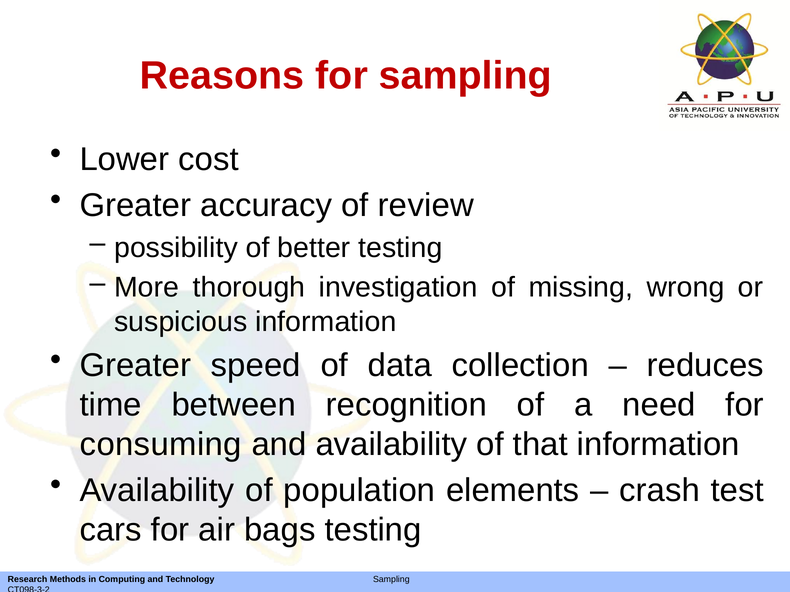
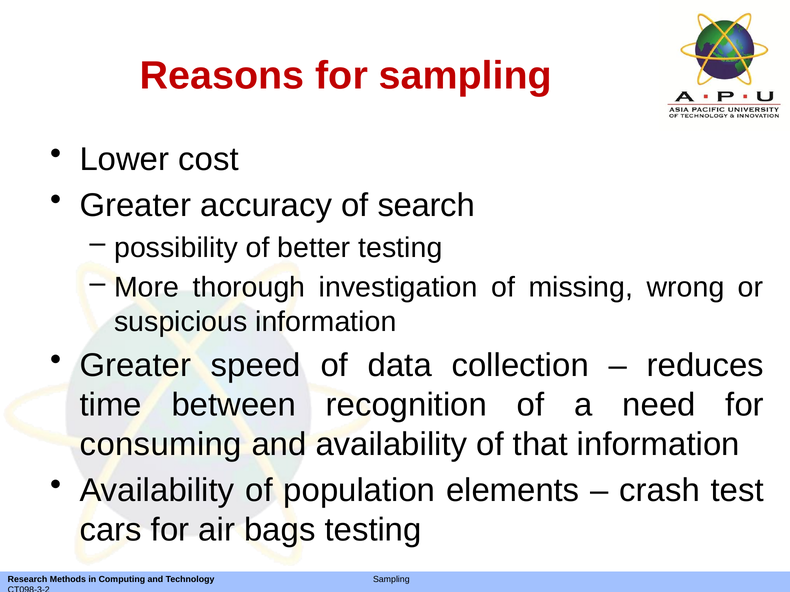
review: review -> search (426, 206)
